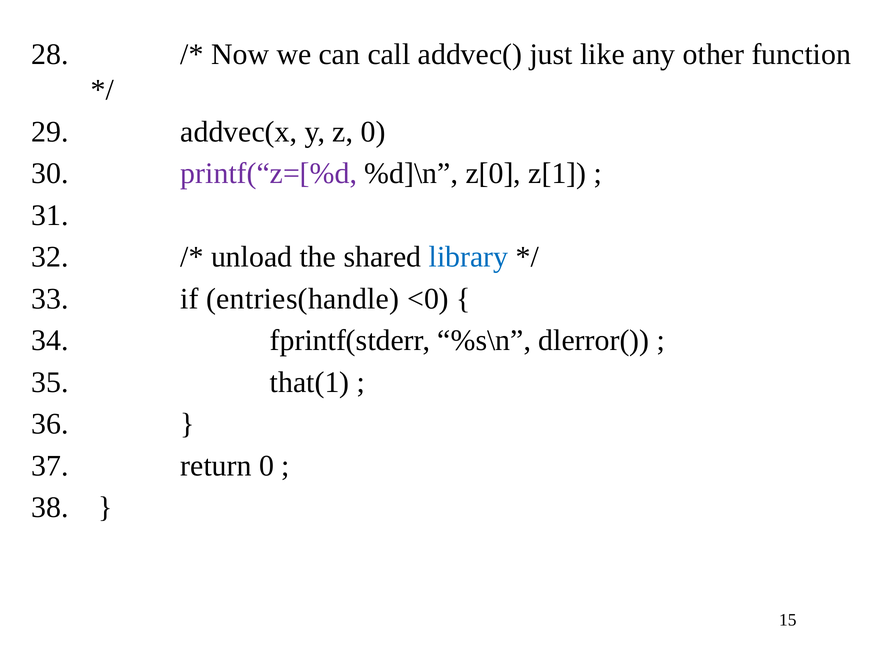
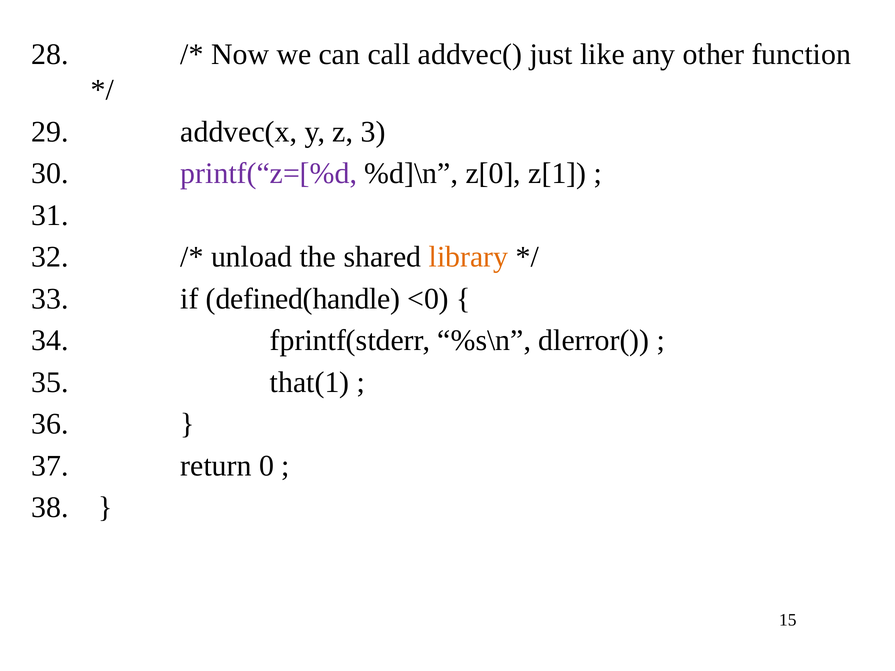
z 0: 0 -> 3 (373, 132)
library colour: blue -> orange (469, 257)
entries(handle: entries(handle -> defined(handle (303, 299)
